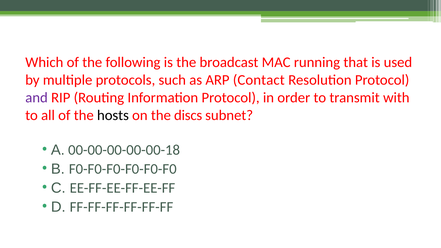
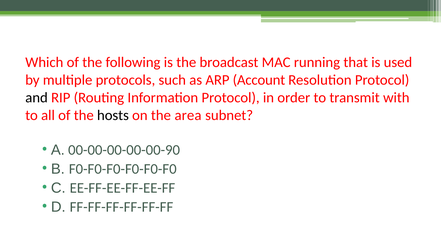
Contact: Contact -> Account (259, 80)
and colour: purple -> black (37, 98)
discs: discs -> area (188, 115)
00-00-00-00-00-18: 00-00-00-00-00-18 -> 00-00-00-00-00-90 (124, 150)
